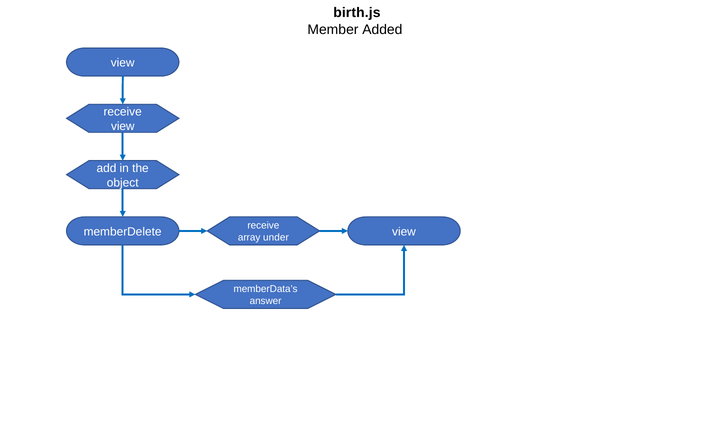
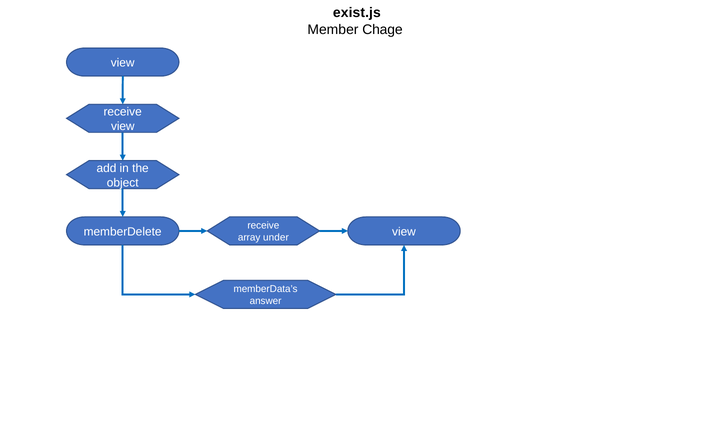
birth.js: birth.js -> exist.js (357, 13)
Added: Added -> Chage (382, 29)
